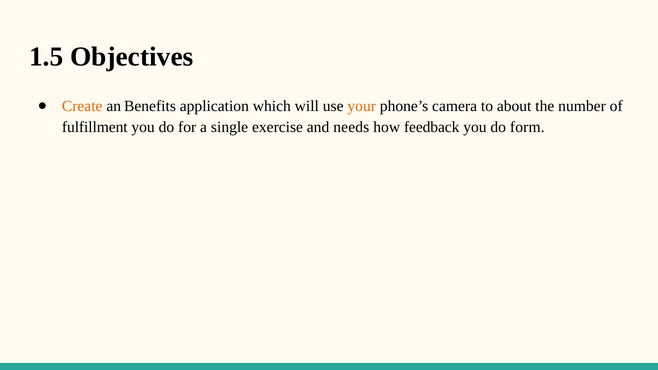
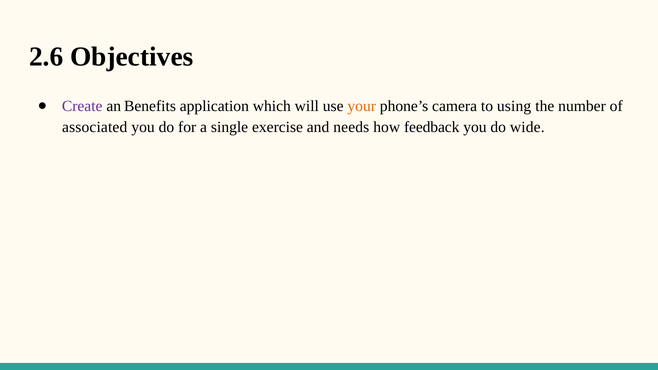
1.5: 1.5 -> 2.6 (46, 57)
Create colour: orange -> purple (82, 106)
about: about -> using (514, 106)
fulfillment: fulfillment -> associated (95, 127)
form: form -> wide (527, 127)
